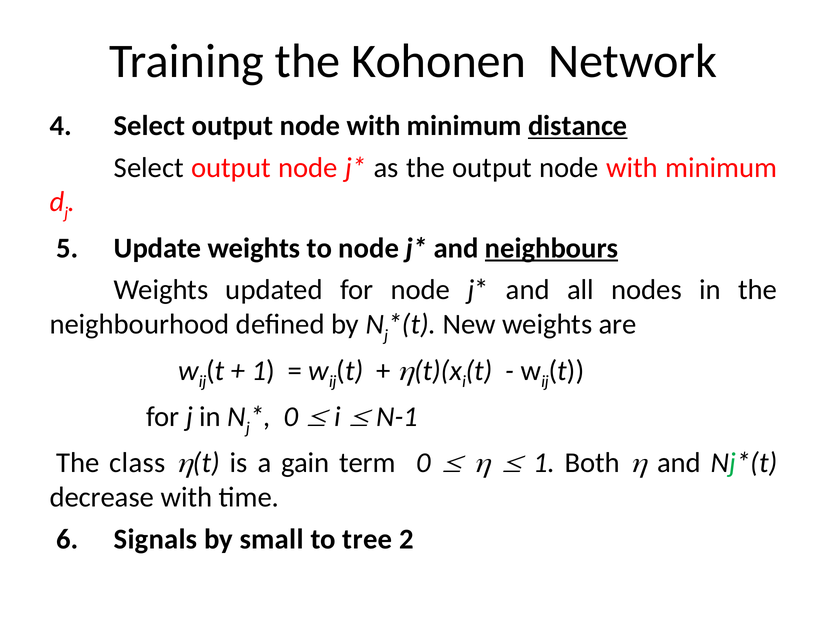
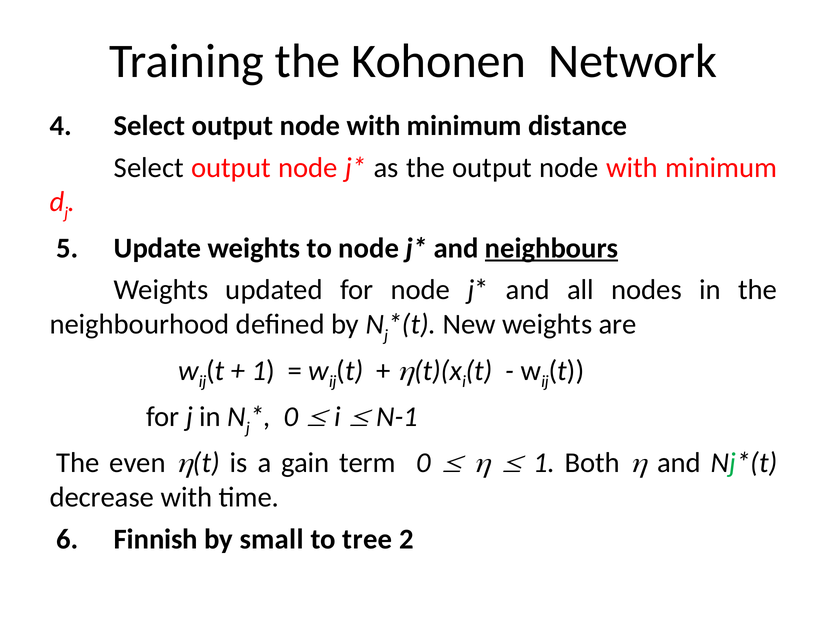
distance underline: present -> none (578, 126)
class: class -> even (138, 463)
Signals: Signals -> Finnish (156, 539)
